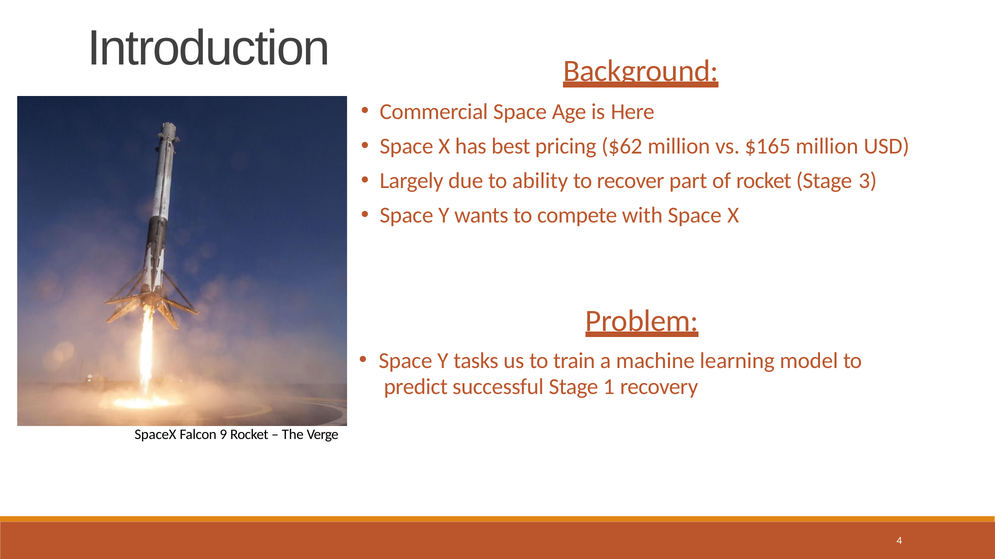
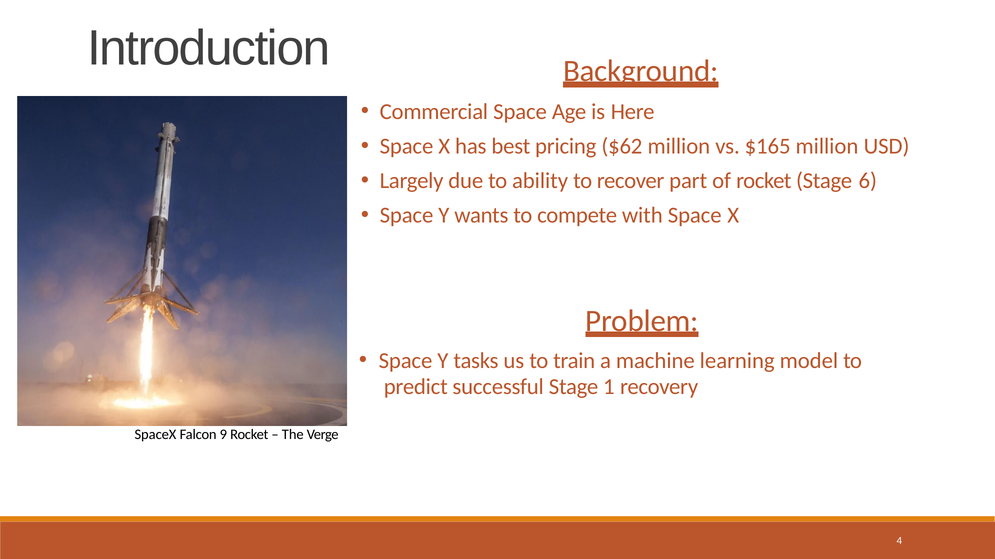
3: 3 -> 6 (868, 181)
